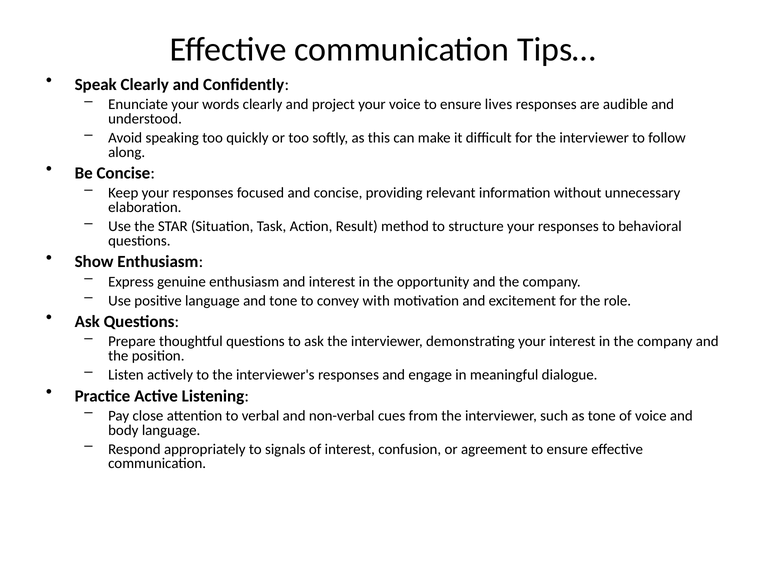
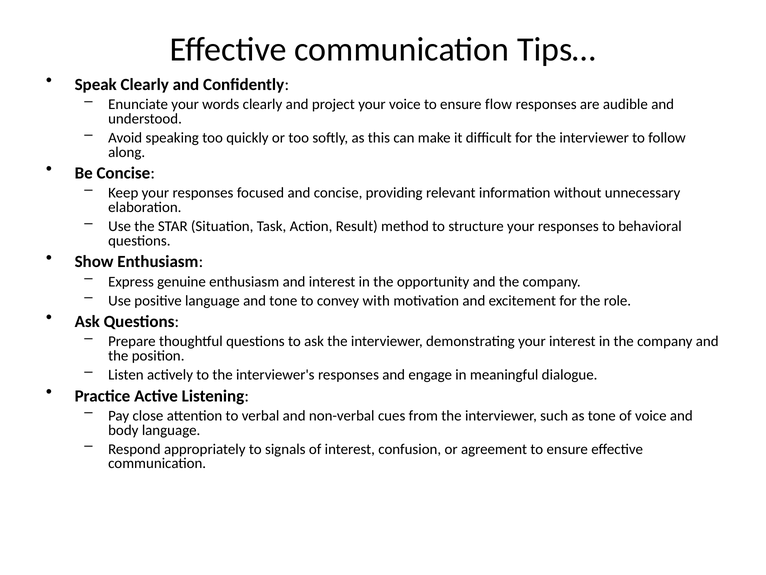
lives: lives -> flow (499, 104)
